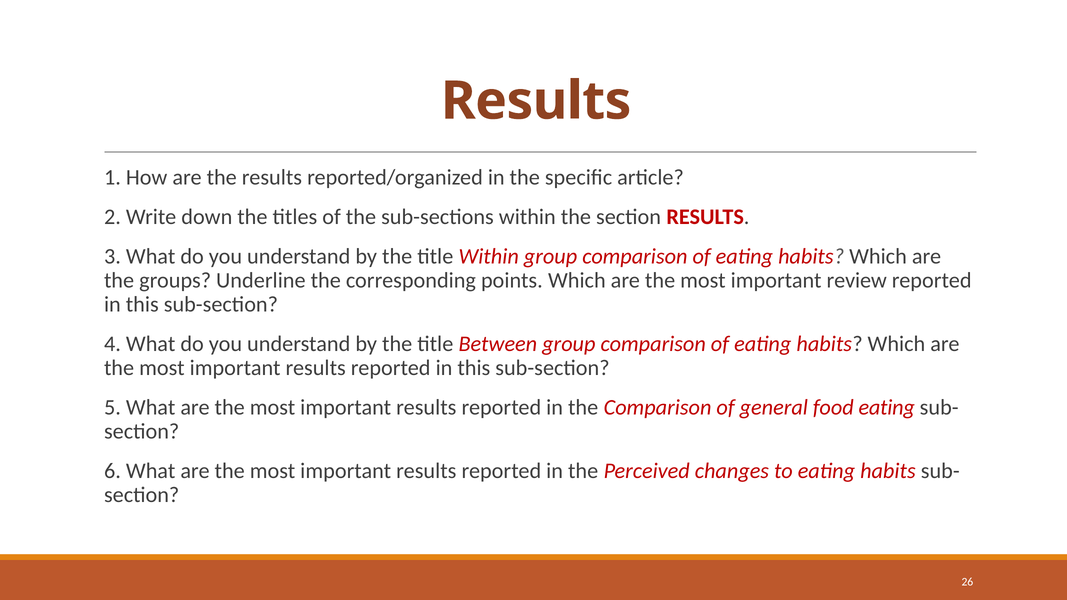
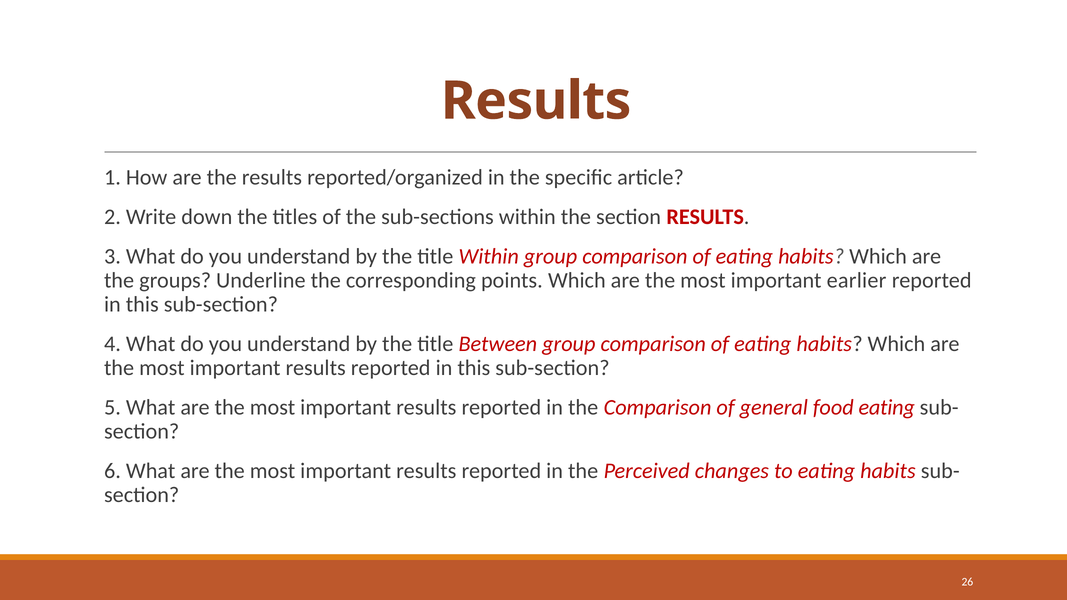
review: review -> earlier (857, 281)
